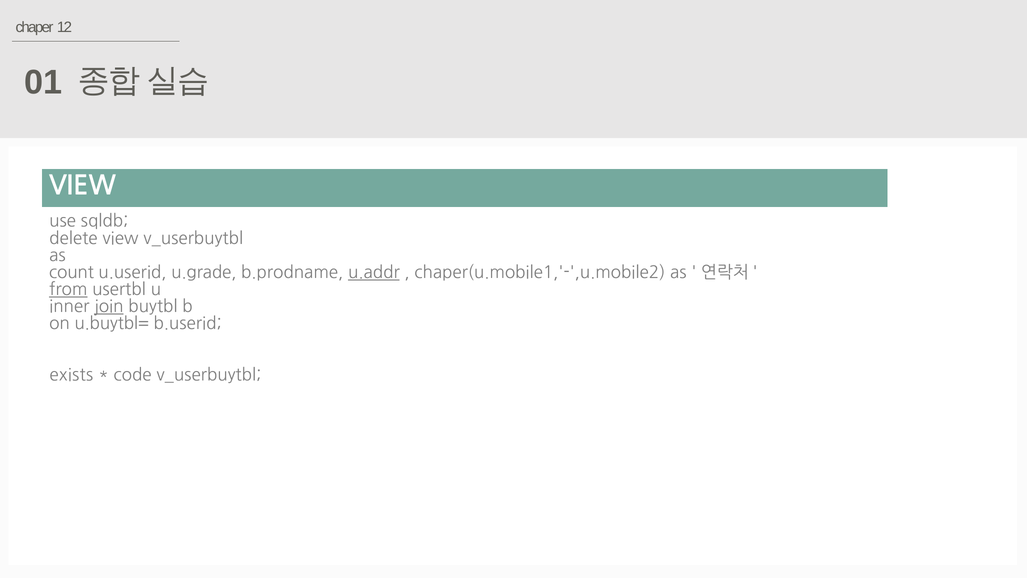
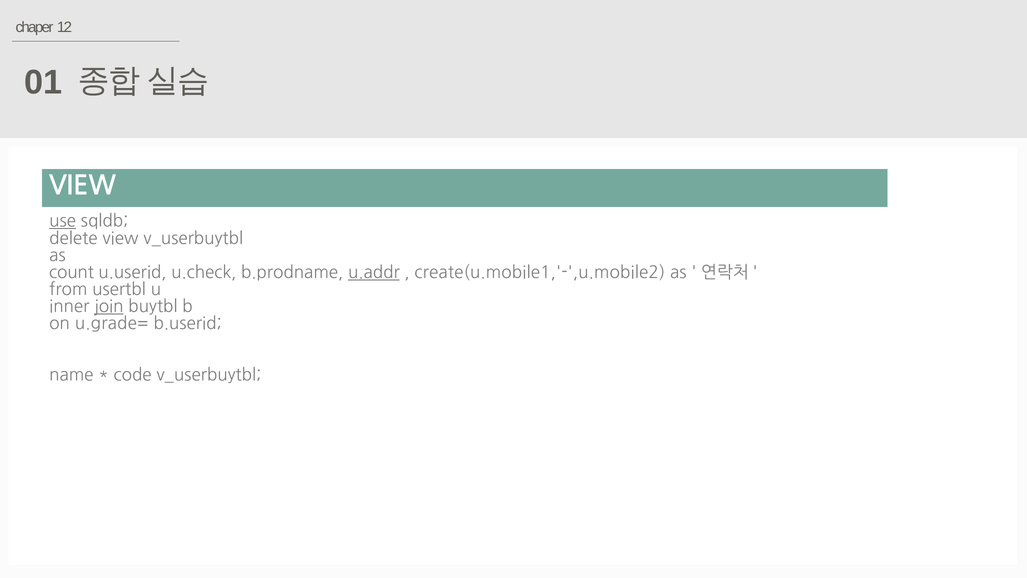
use underline: none -> present (63, 221)
u.grade: u.grade -> u.check (204, 272)
chaper(u.mobile1,'-',u.mobile2: chaper(u.mobile1,'-',u.mobile2 -> create(u.mobile1,'-',u.mobile2 (540, 272)
from underline: present -> none (68, 289)
u.buytbl=: u.buytbl= -> u.grade= (112, 324)
exists: exists -> name (71, 375)
